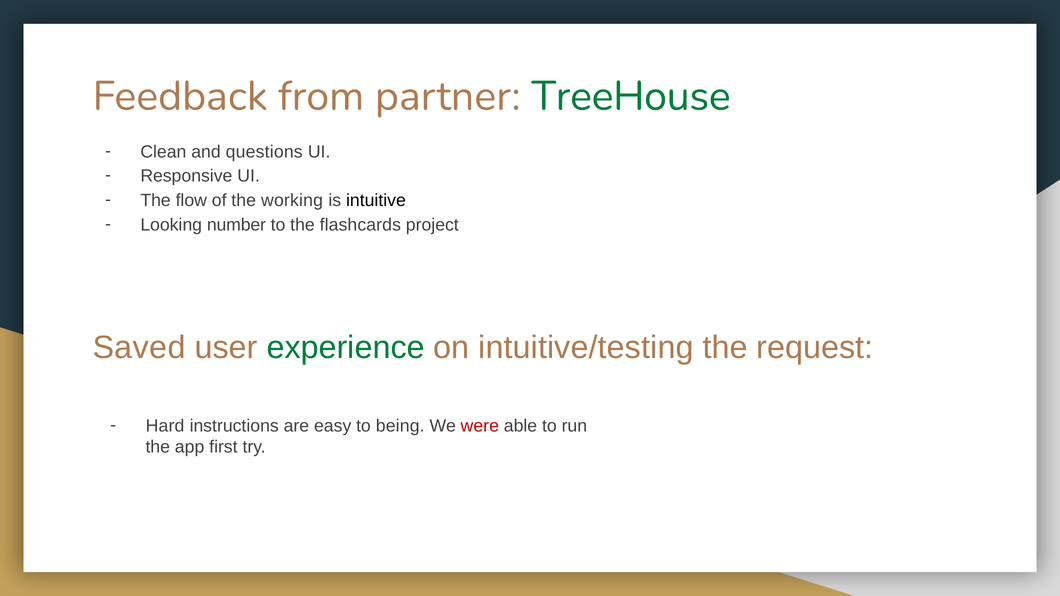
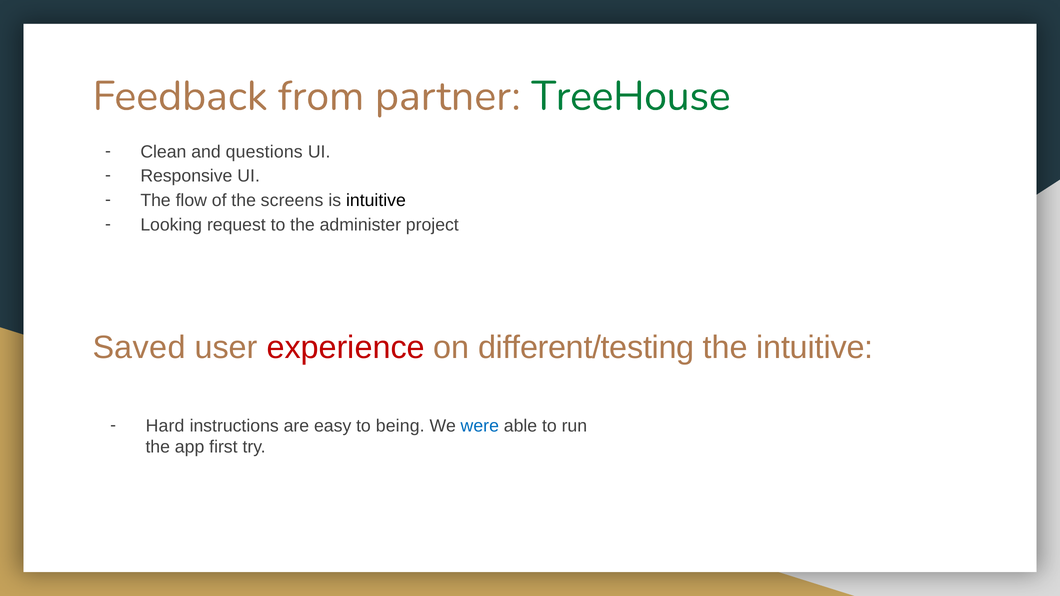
working: working -> screens (292, 201)
number: number -> request (236, 225)
flashcards: flashcards -> administer (360, 225)
experience colour: green -> red (346, 348)
intuitive/testing: intuitive/testing -> different/testing (586, 348)
the request: request -> intuitive (815, 348)
were colour: red -> blue (480, 426)
